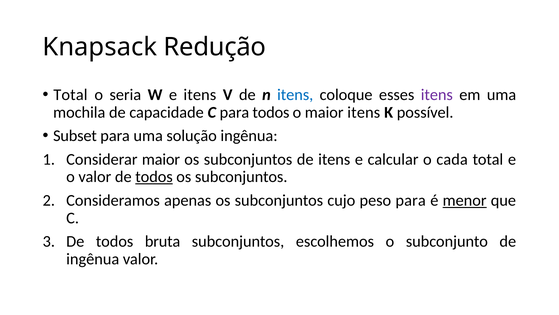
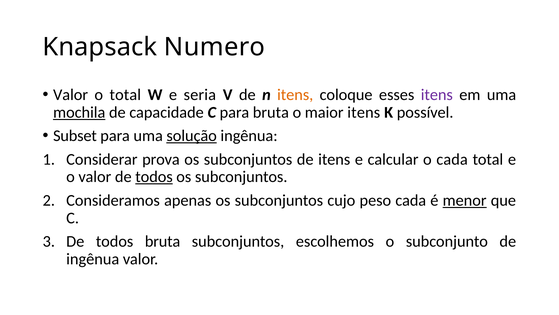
Redução: Redução -> Numero (215, 47)
Total: Total -> Valor (71, 95)
o seria: seria -> total (125, 95)
e itens: itens -> seria (200, 95)
itens colour: blue -> orange (295, 95)
mochila underline: none -> present (79, 112)
para todos: todos -> bruta (271, 112)
solução underline: none -> present (192, 136)
Considerar maior: maior -> prova (161, 159)
peso para: para -> cada (411, 200)
